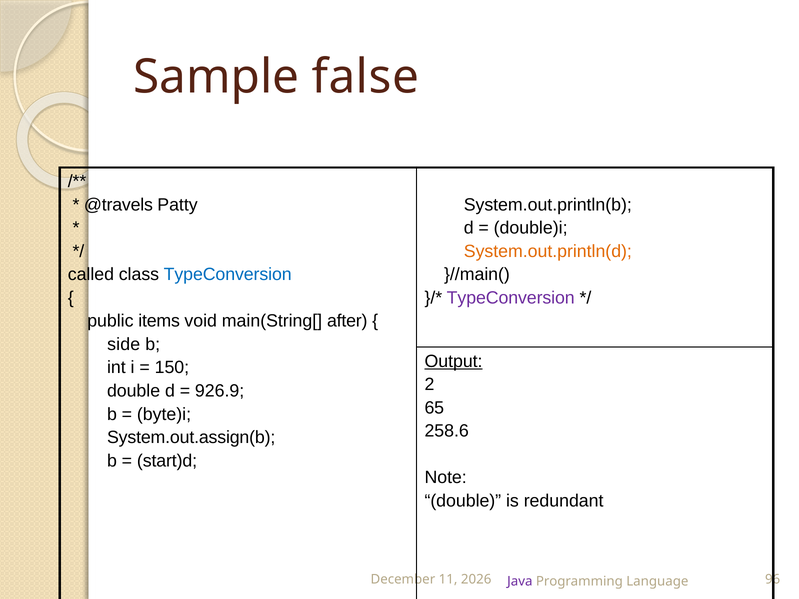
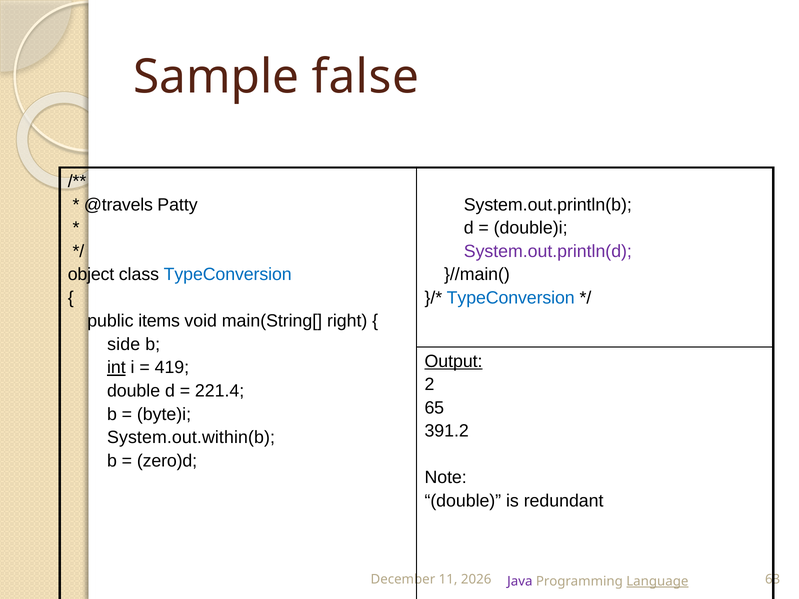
System.out.println(d colour: orange -> purple (548, 251)
called: called -> object (91, 275)
TypeConversion colour: purple -> blue (511, 298)
after: after -> right (347, 321)
int underline: none -> present (116, 368)
150: 150 -> 419 (172, 368)
926.9: 926.9 -> 221.4 (220, 391)
258.6: 258.6 -> 391.2 (447, 431)
System.out.assign(b: System.out.assign(b -> System.out.within(b (191, 438)
start)d: start)d -> zero)d (167, 461)
96: 96 -> 63 (773, 579)
Language underline: none -> present (657, 582)
